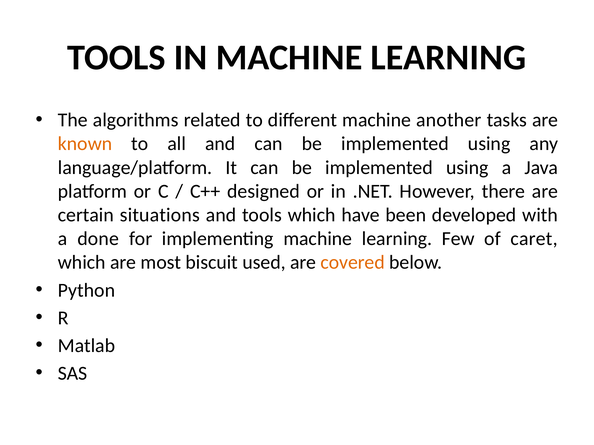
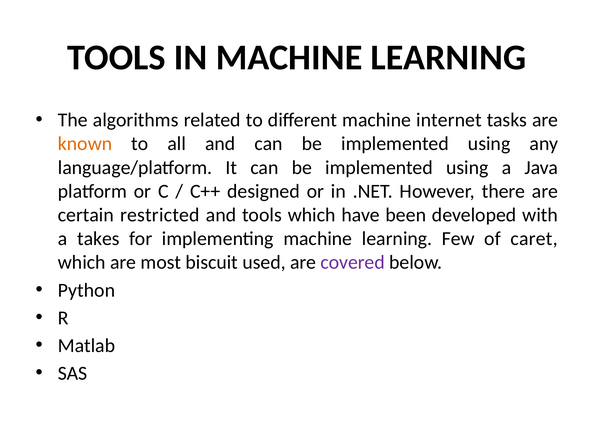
another: another -> internet (449, 120)
situations: situations -> restricted (160, 215)
done: done -> takes (98, 239)
covered colour: orange -> purple (353, 263)
